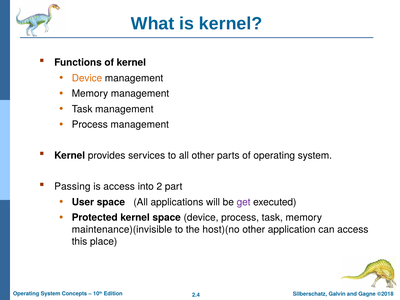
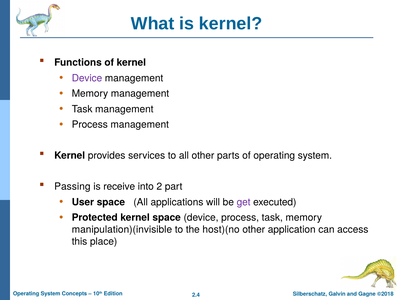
Device colour: orange -> purple (87, 78)
is access: access -> receive (119, 187)
maintenance)(invisible: maintenance)(invisible -> manipulation)(invisible (122, 230)
